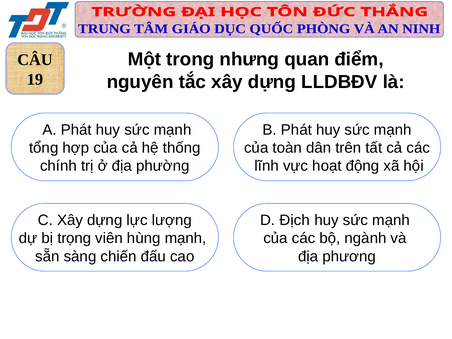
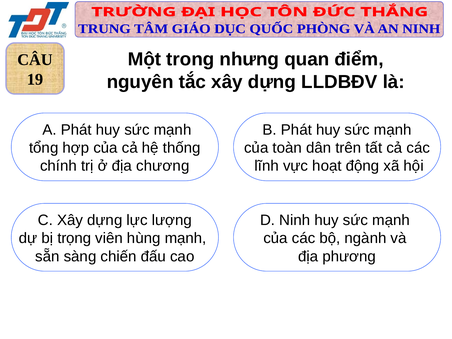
phường: phường -> chương (163, 166)
Địch: Địch -> Ninh (295, 220)
